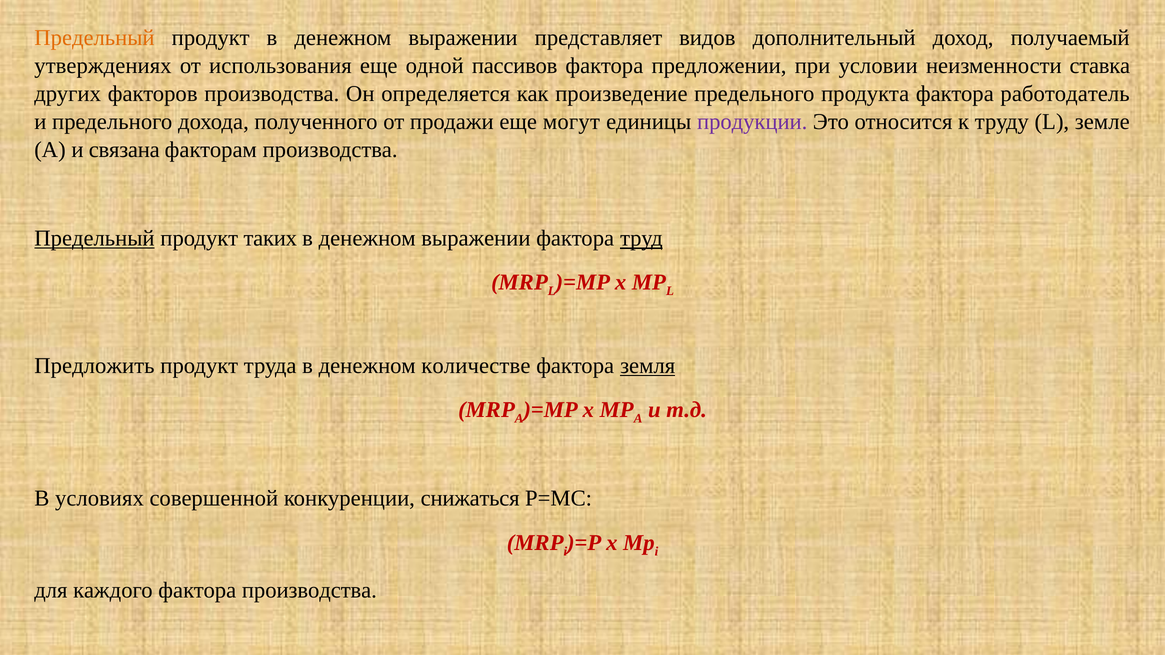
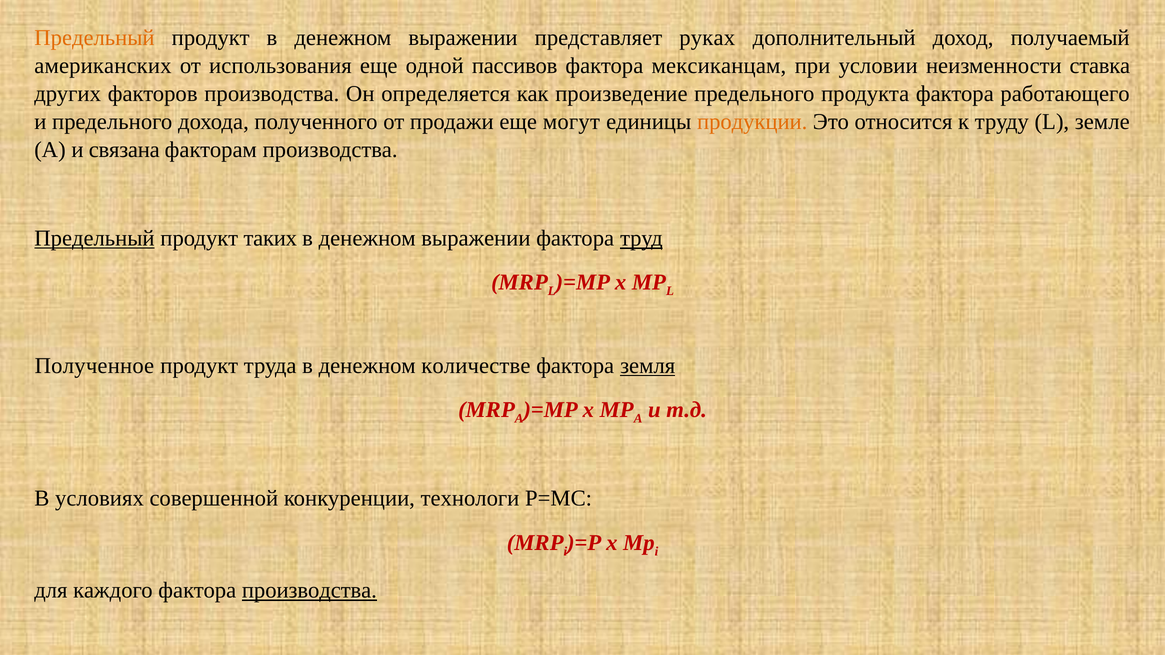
видов: видов -> руках (707, 38)
утверждениях: утверждениях -> американских (103, 66)
предложении: предложении -> мексиканцам (719, 66)
работодатель: работодатель -> работающего (1065, 94)
продукции colour: purple -> orange (752, 122)
Предложить: Предложить -> Полученное (94, 366)
снижаться: снижаться -> технологи (470, 499)
производства underline: none -> present (309, 591)
